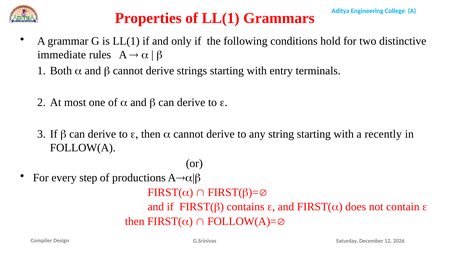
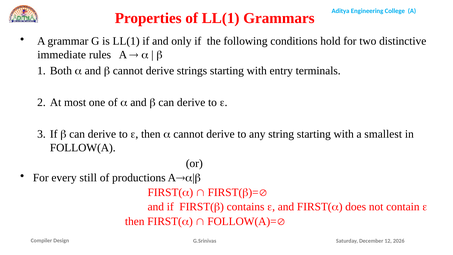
recently: recently -> smallest (383, 134)
step: step -> still (88, 178)
